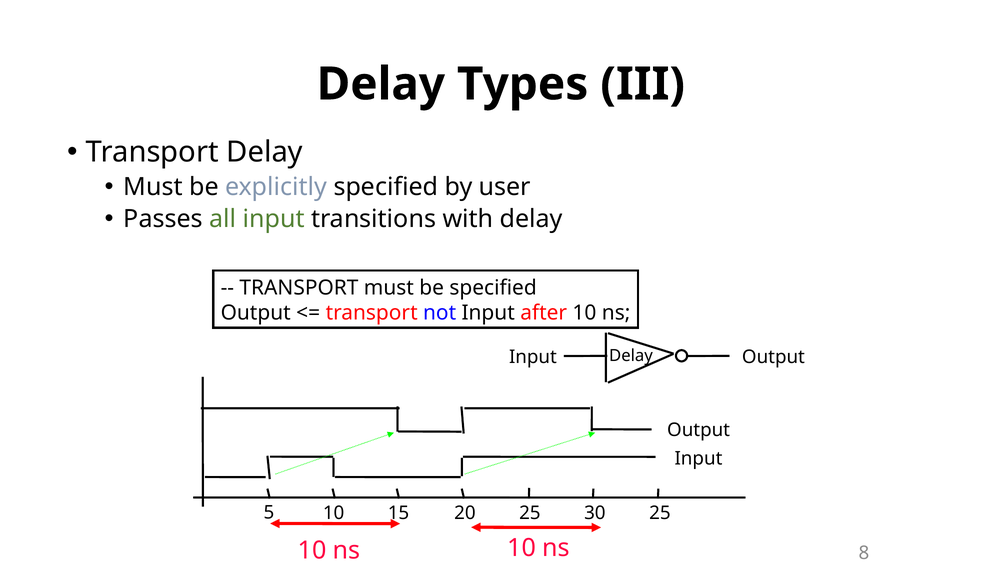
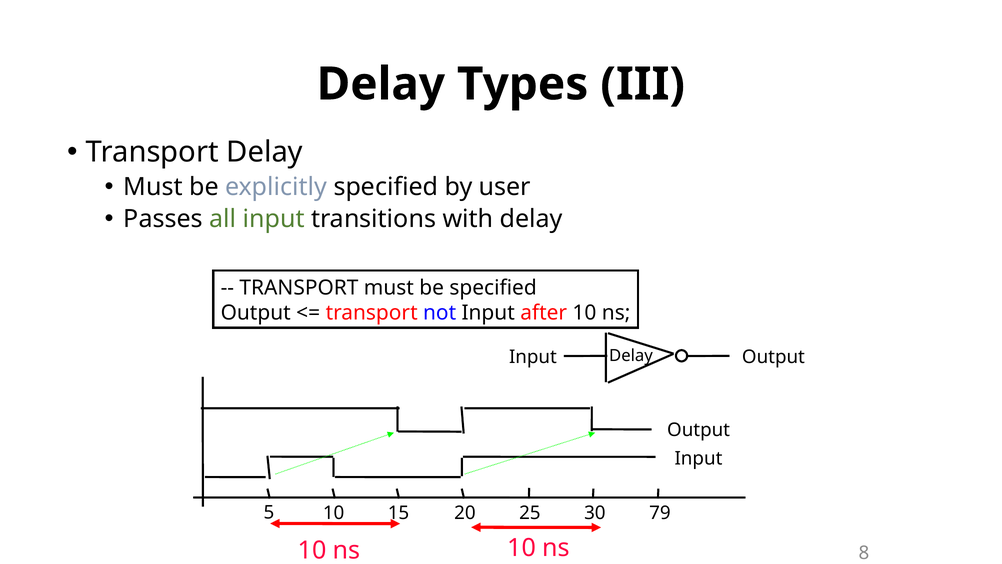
25: 25 -> 79 (660, 513)
